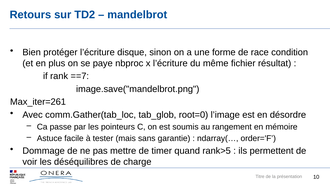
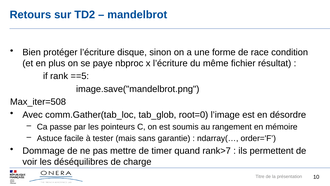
==7: ==7 -> ==5 (80, 76)
Max_iter=261: Max_iter=261 -> Max_iter=508 (38, 102)
rank>5: rank>5 -> rank>7 (217, 150)
